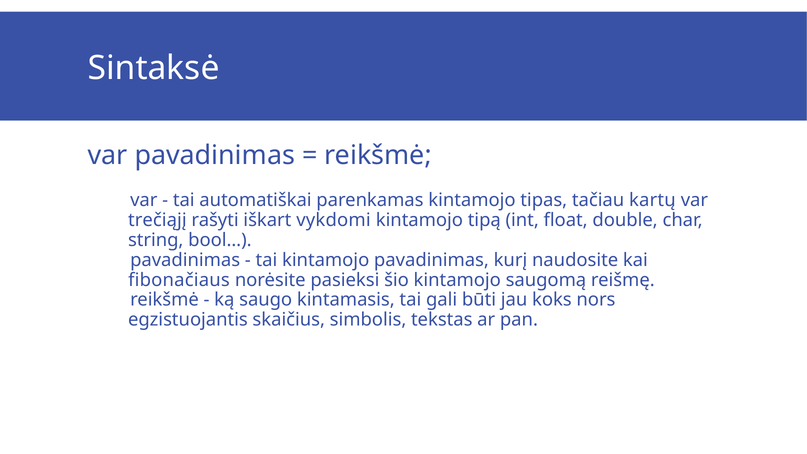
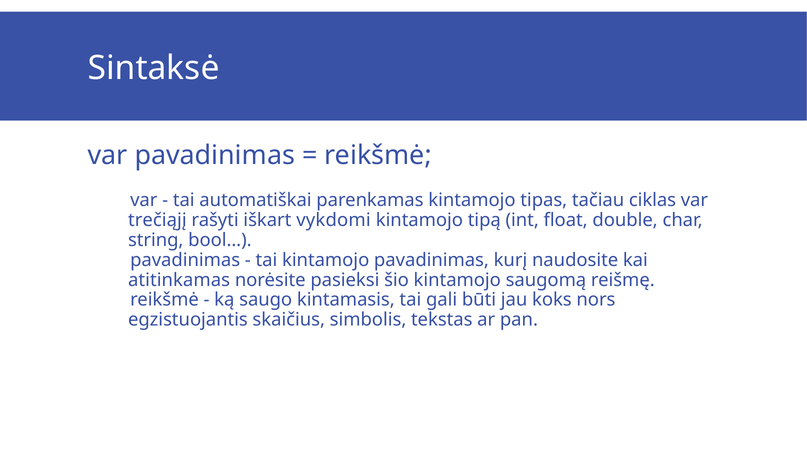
kartų: kartų -> ciklas (653, 200)
fibonačiaus: fibonačiaus -> atitinkamas (179, 280)
